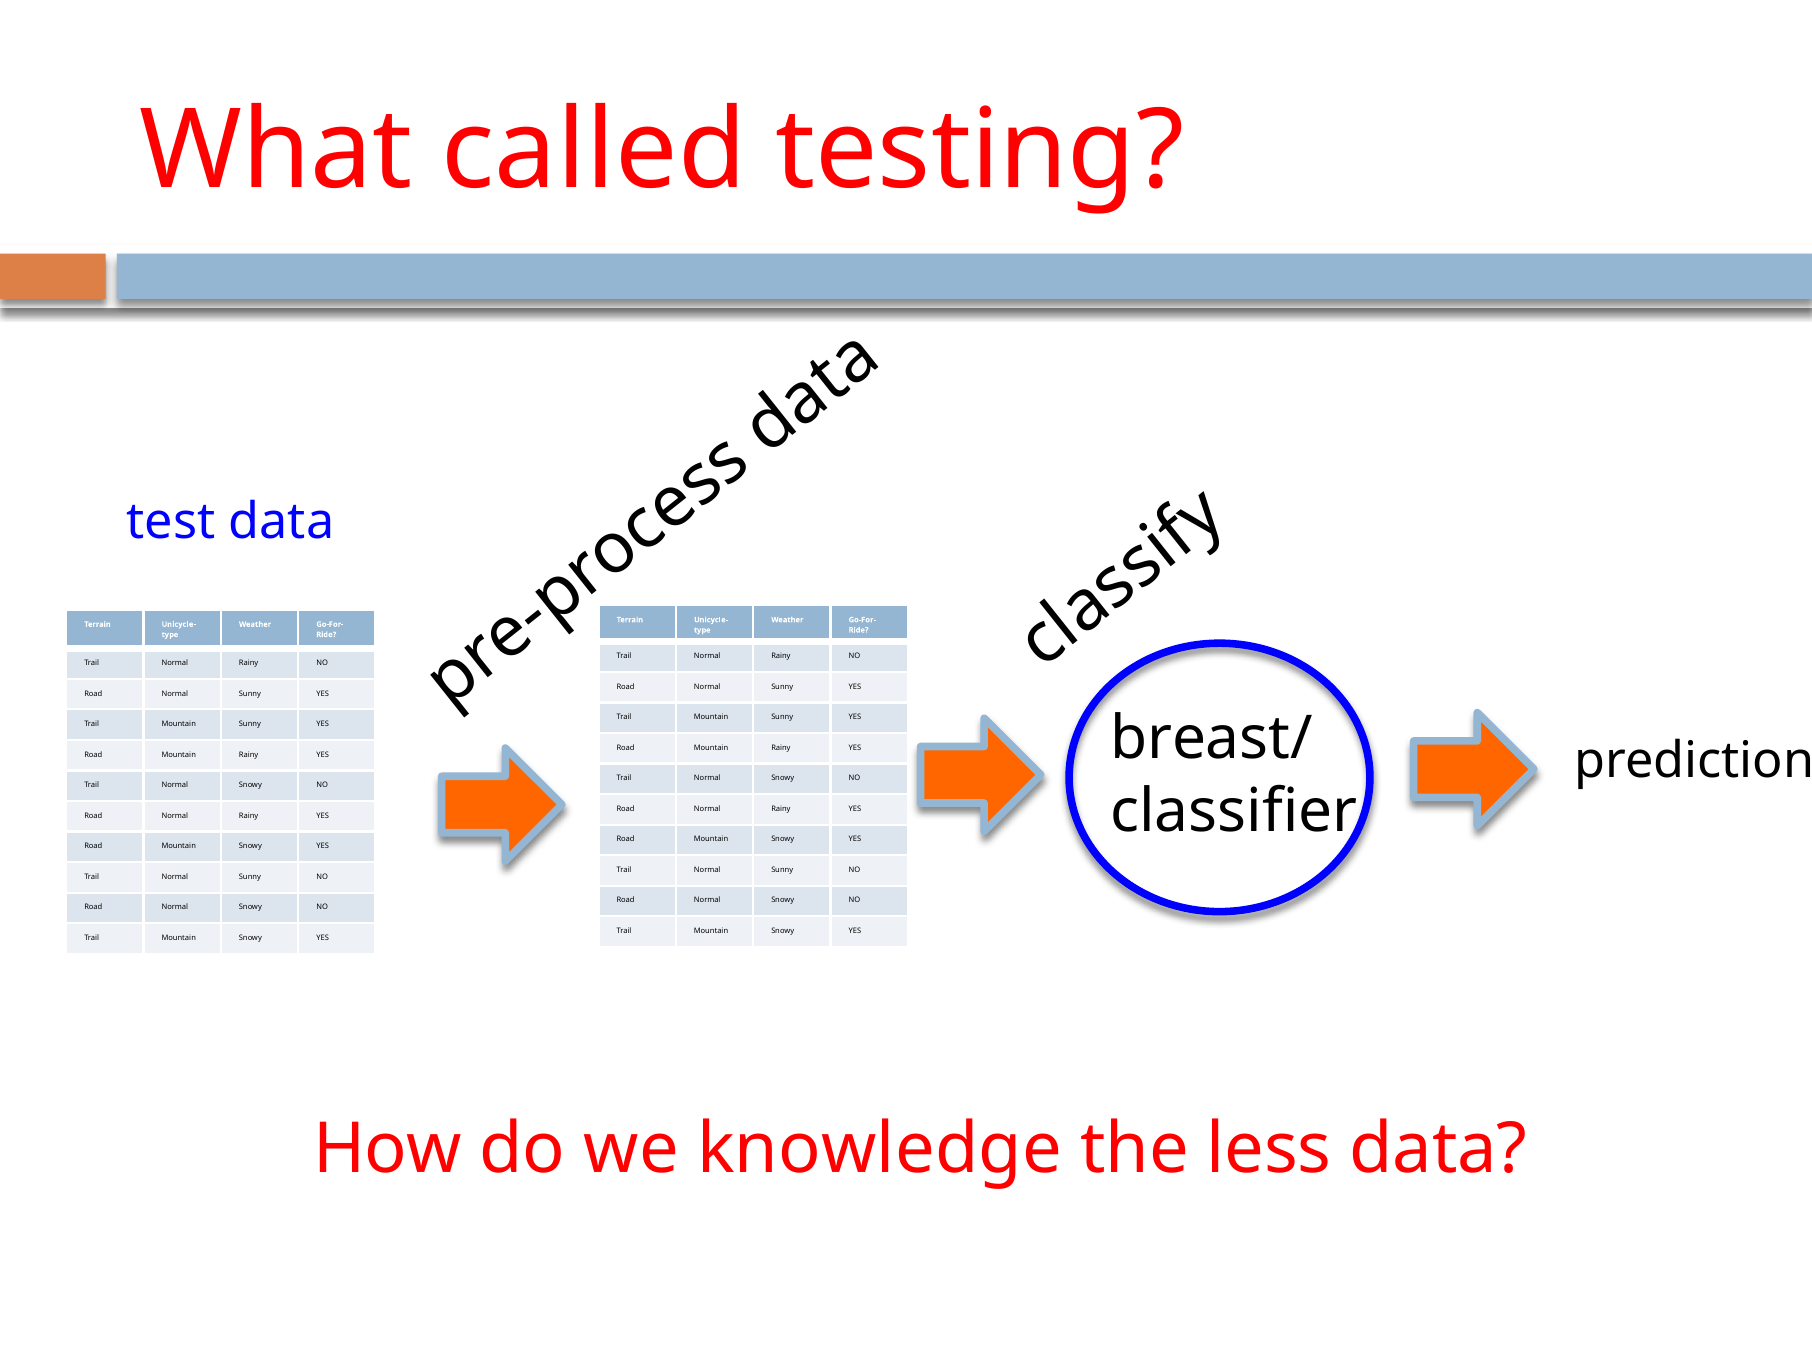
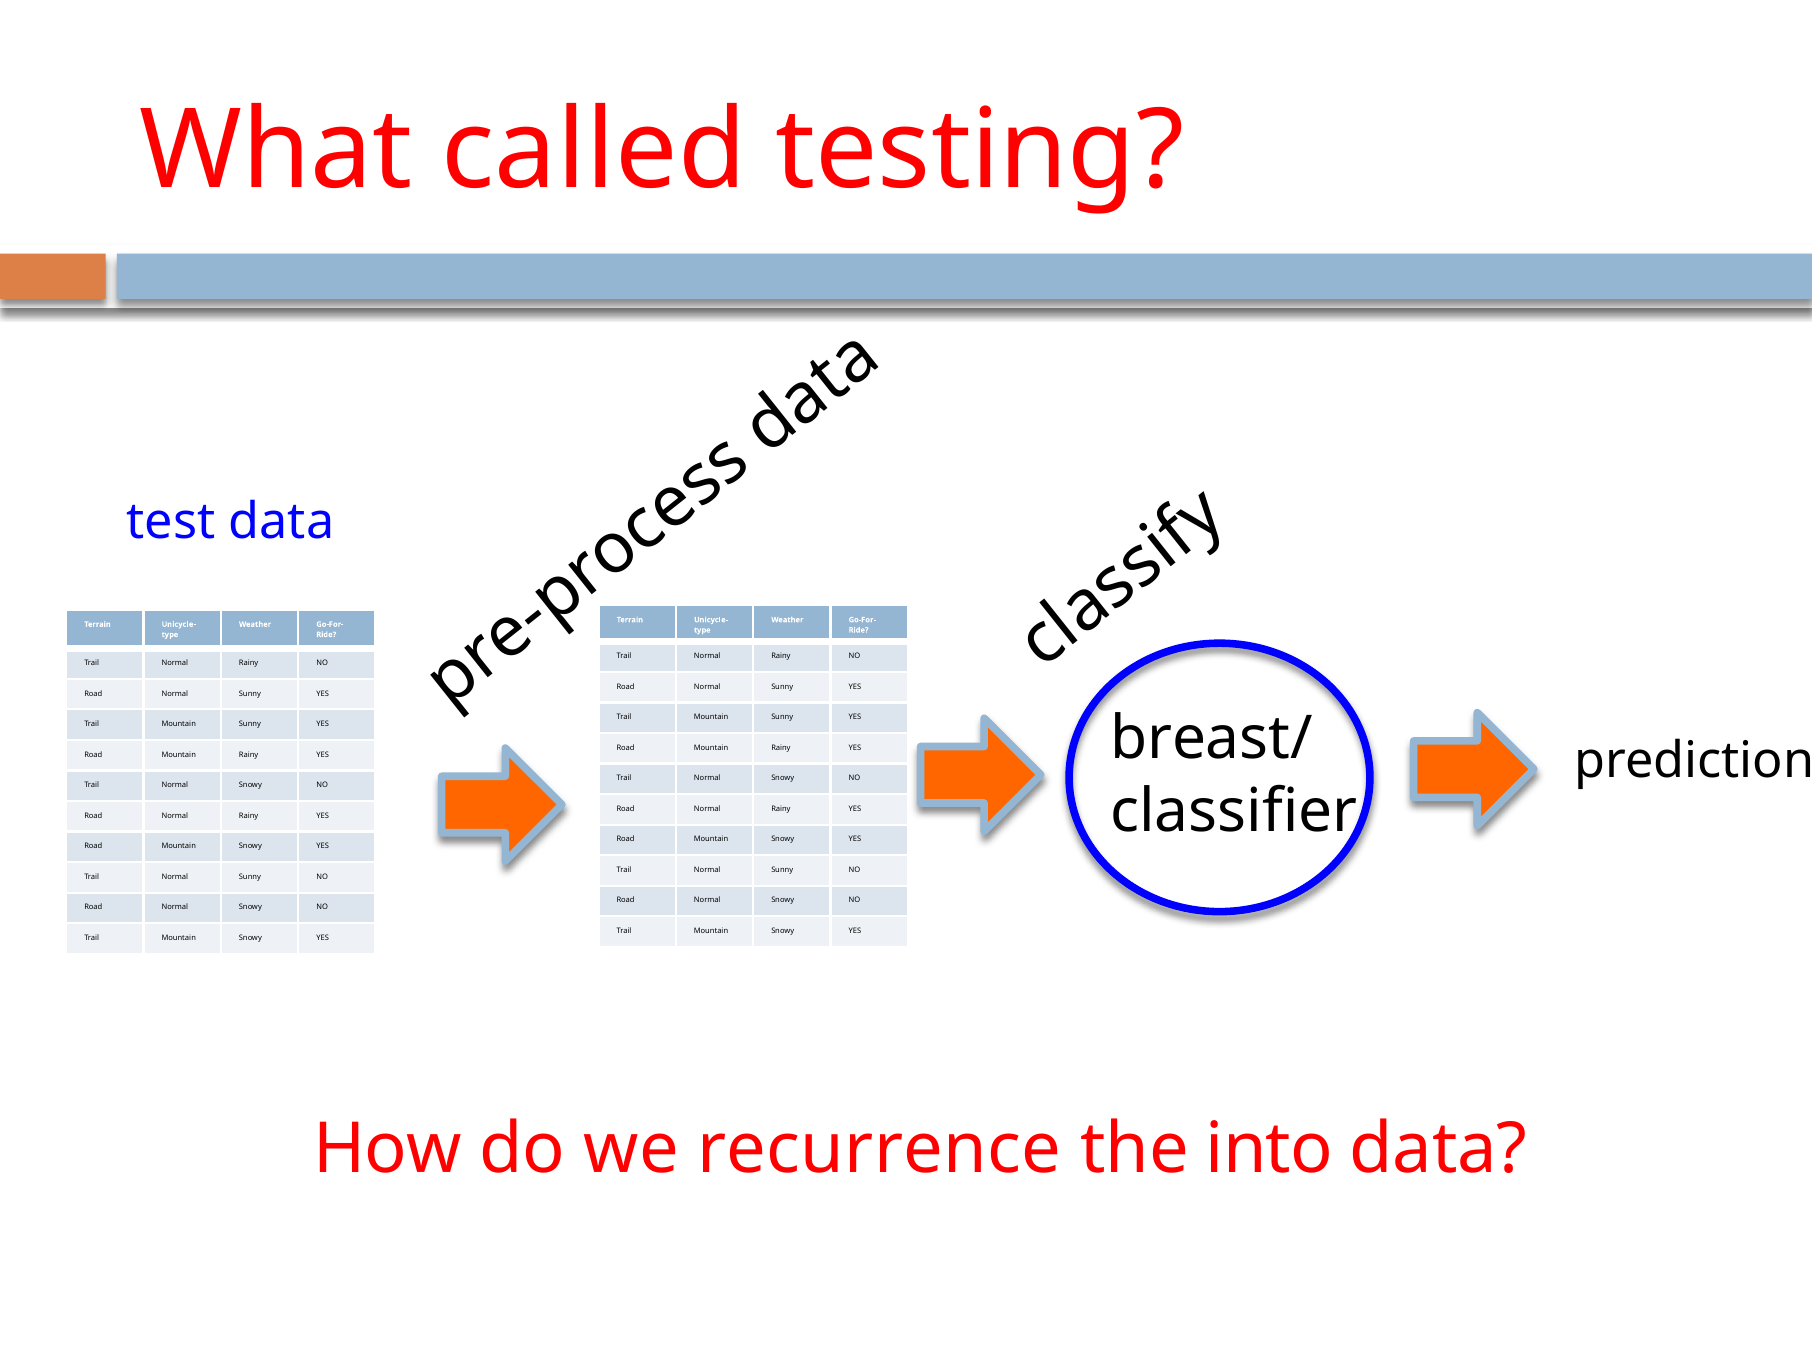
knowledge: knowledge -> recurrence (879, 1149)
less: less -> into (1269, 1149)
